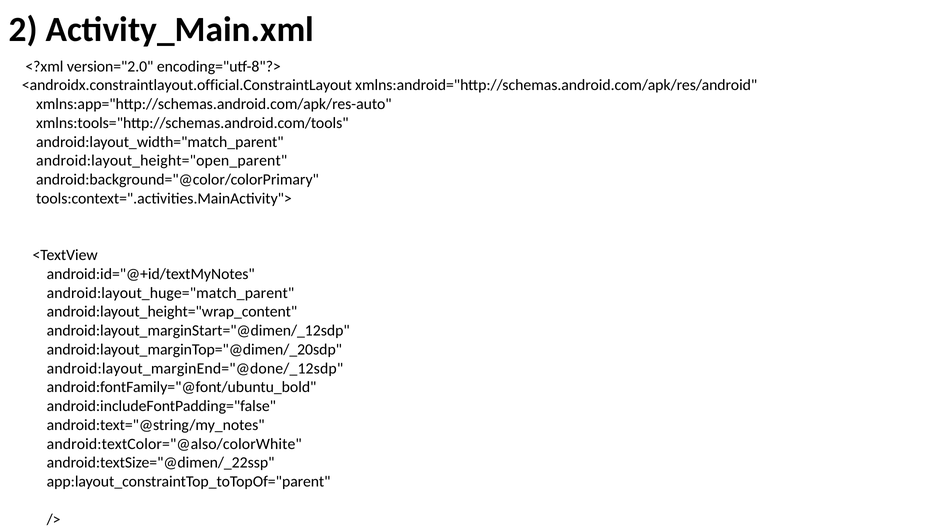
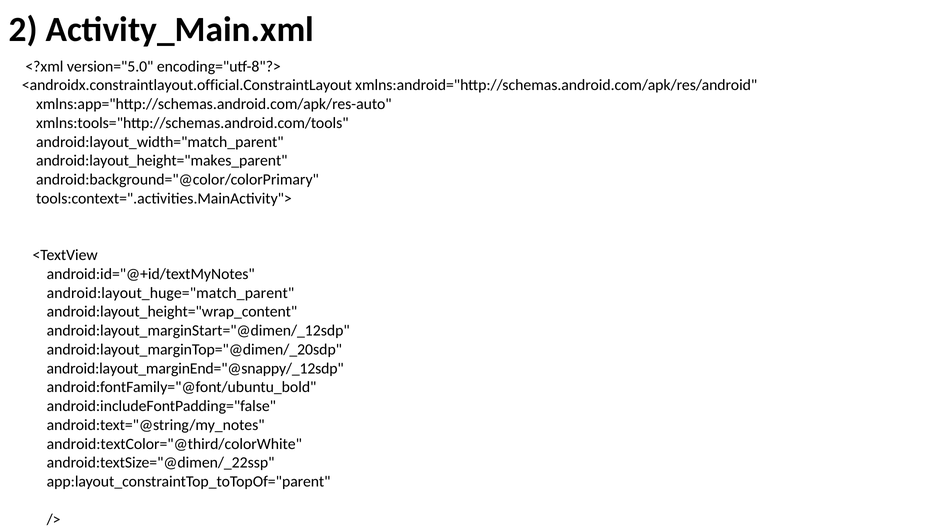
version="2.0: version="2.0 -> version="5.0 (110, 66)
android:layout_height="open_parent: android:layout_height="open_parent -> android:layout_height="makes_parent (162, 161)
android:layout_marginEnd="@done/_12sdp: android:layout_marginEnd="@done/_12sdp -> android:layout_marginEnd="@snappy/_12sdp (195, 369)
android:textColor="@also/colorWhite: android:textColor="@also/colorWhite -> android:textColor="@third/colorWhite (174, 444)
